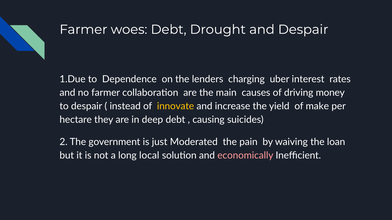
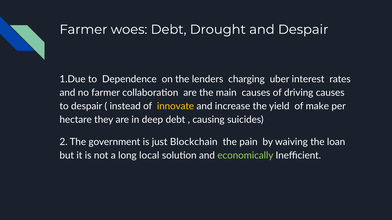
driving money: money -> causes (330, 93)
Moderated: Moderated -> Blockchain (194, 142)
economically colour: pink -> light green (245, 156)
